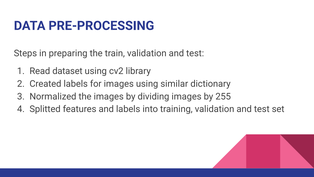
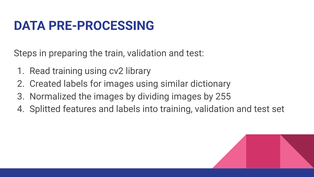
Read dataset: dataset -> training (67, 71)
